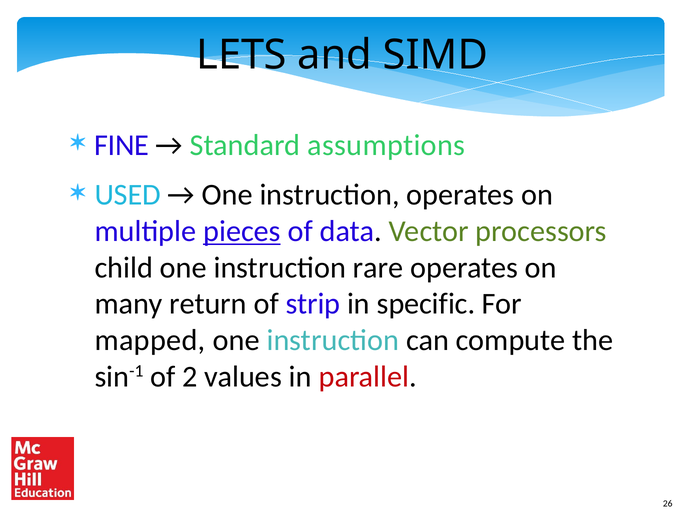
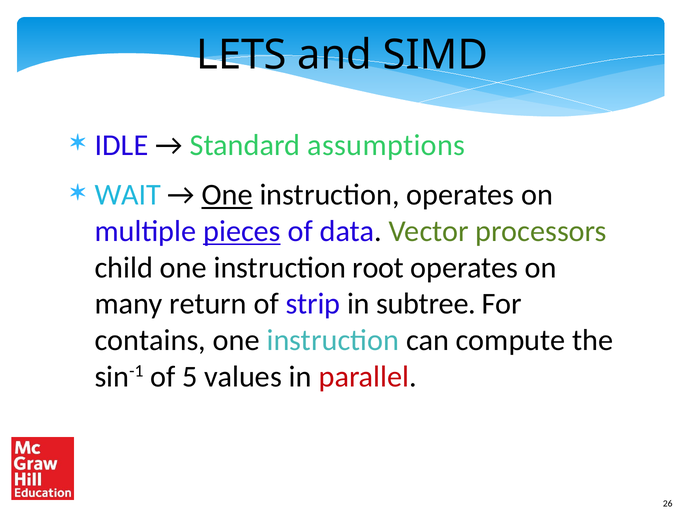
FINE: FINE -> IDLE (122, 145)
USED: USED -> WAIT (128, 195)
One underline: none -> present (227, 195)
rare: rare -> root (378, 268)
specific: specific -> subtree (426, 304)
mapped: mapped -> contains (150, 340)
2: 2 -> 5 (190, 376)
